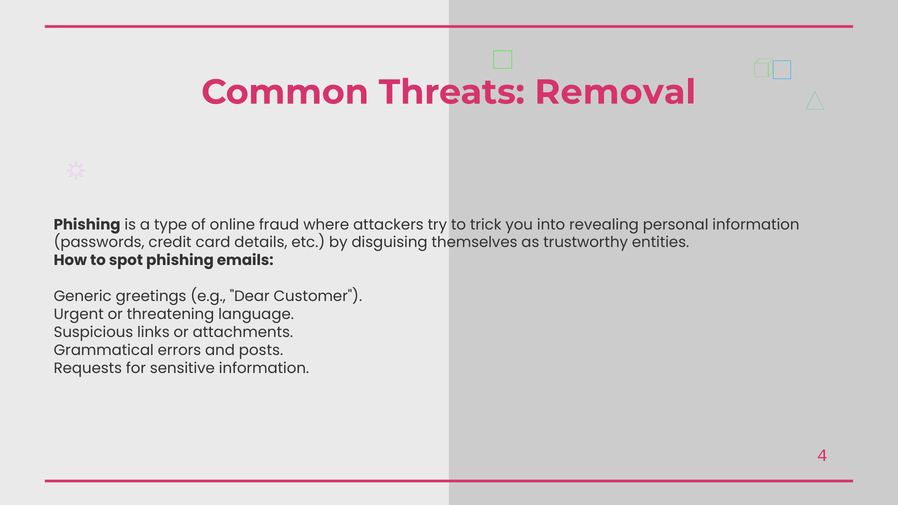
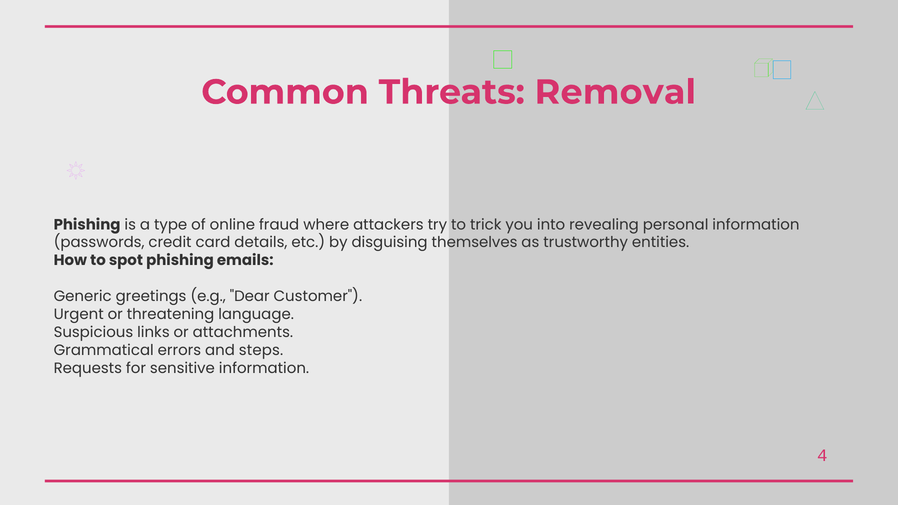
posts: posts -> steps (261, 350)
